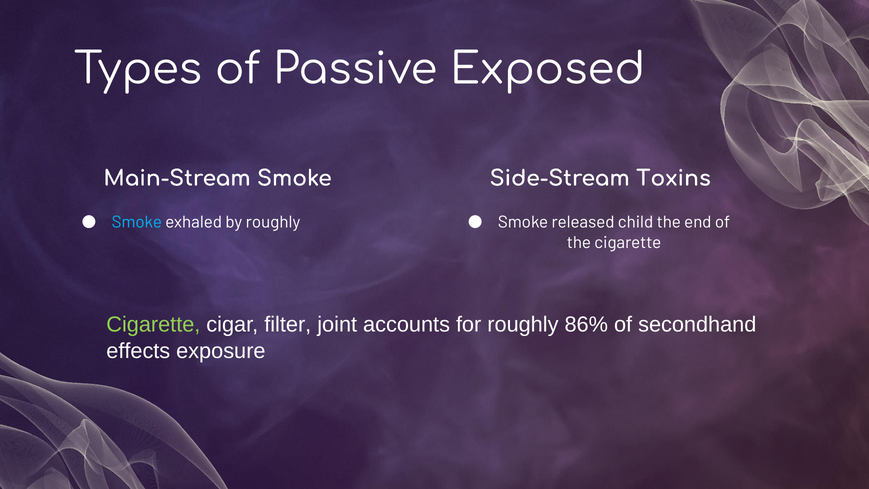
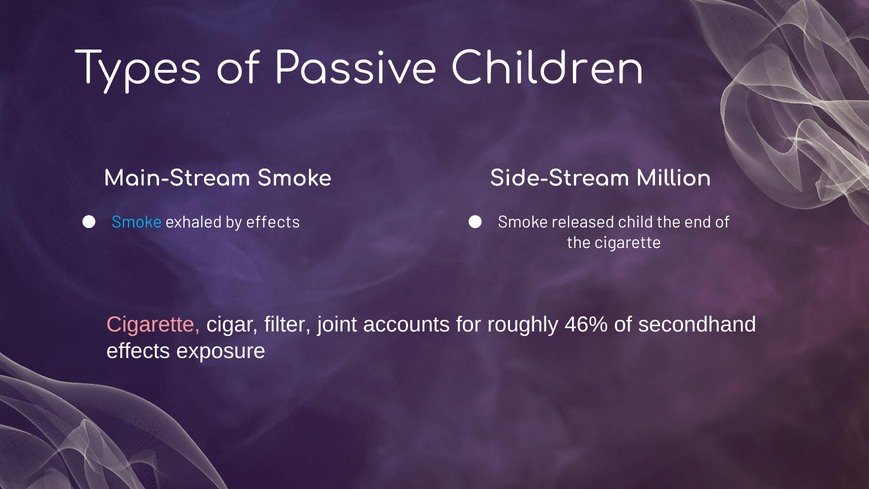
Exposed: Exposed -> Children (548, 70)
Toxins: Toxins -> Million (674, 178)
by roughly: roughly -> effects (273, 222)
Cigarette colour: light green -> pink (153, 325)
86%: 86% -> 46% (586, 325)
